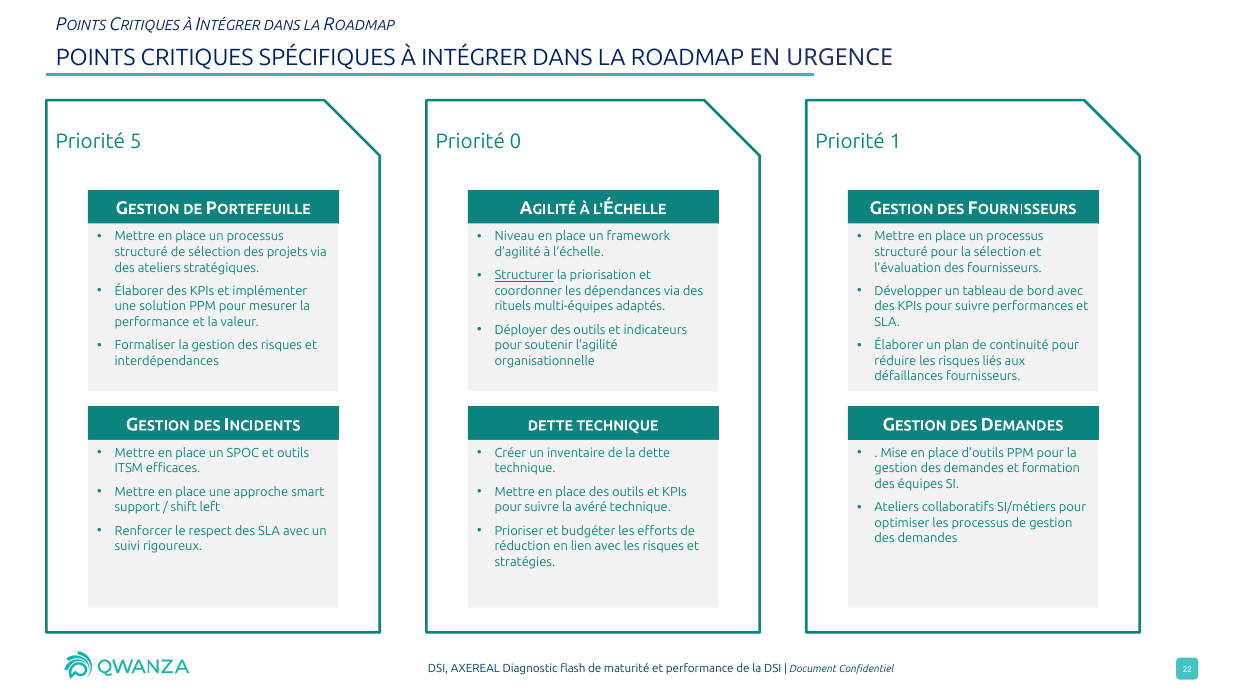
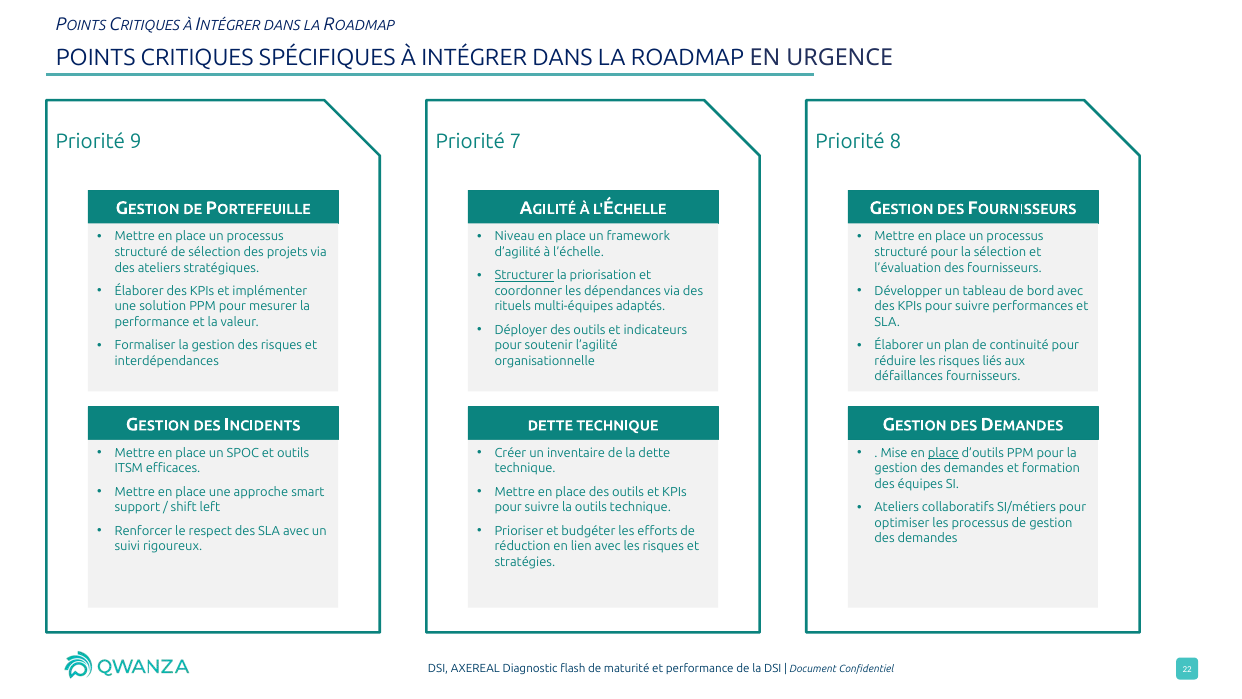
5: 5 -> 9 (136, 142)
0: 0 -> 7 (516, 142)
1: 1 -> 8 (895, 142)
place underline: none -> present (943, 453)
la avéré: avéré -> outils (591, 507)
